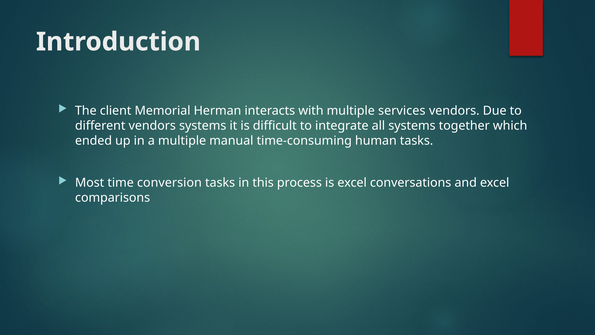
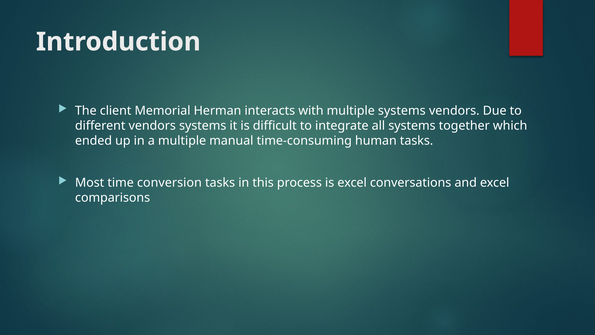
multiple services: services -> systems (402, 111)
